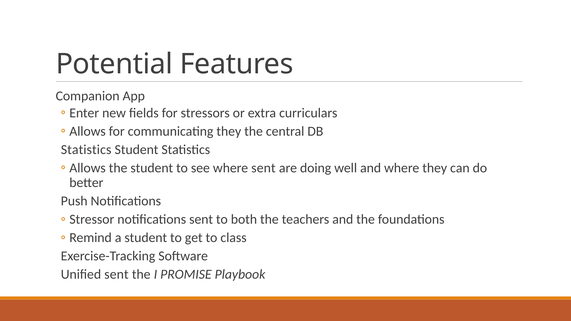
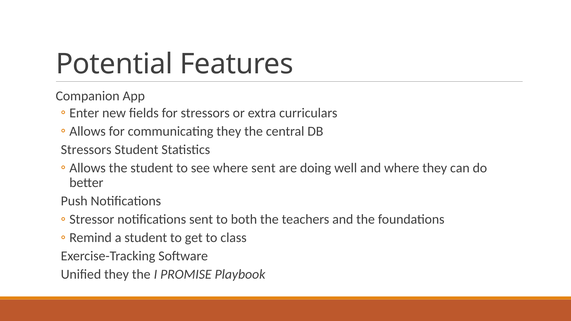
Statistics: Statistics -> Stressors (86, 150)
Unified sent: sent -> they (117, 275)
